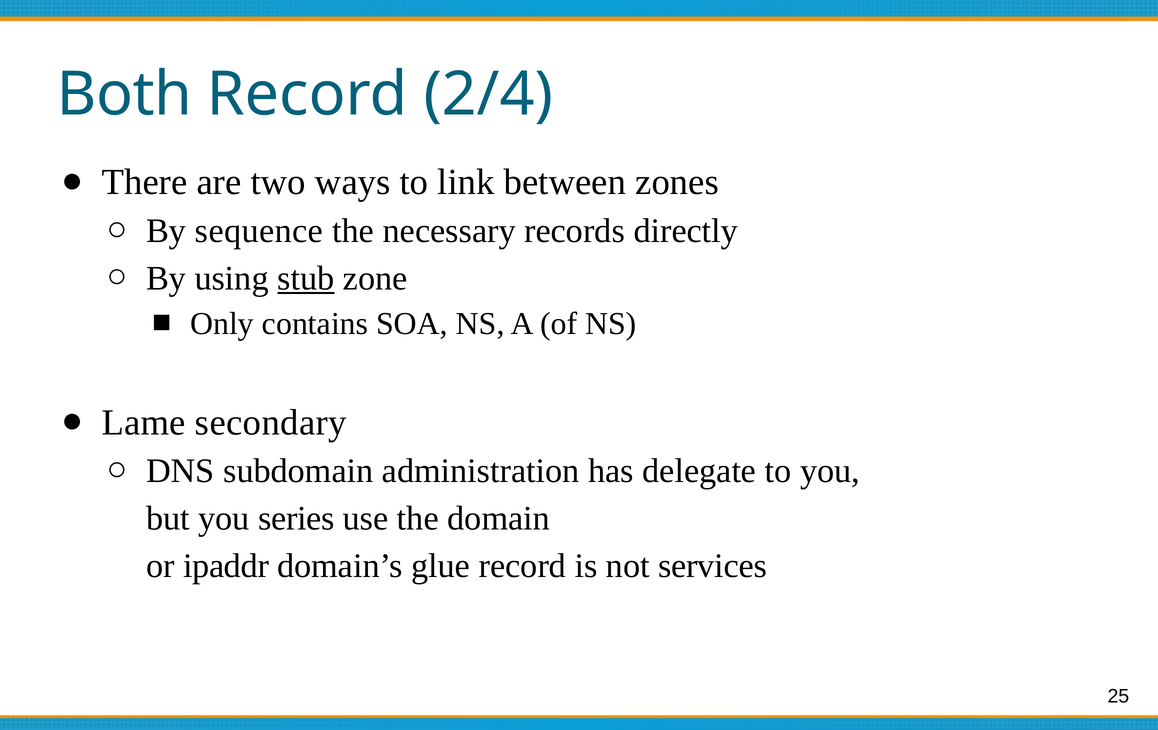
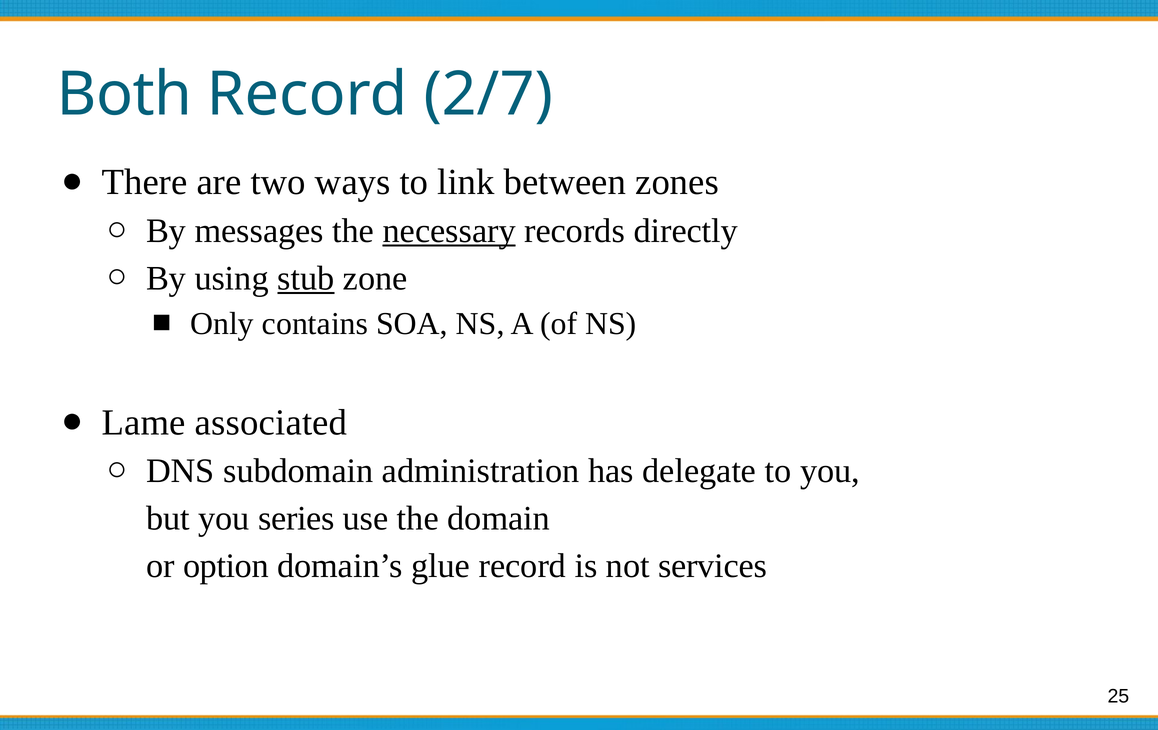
2/4: 2/4 -> 2/7 (488, 94)
sequence: sequence -> messages (259, 231)
necessary underline: none -> present (449, 231)
secondary: secondary -> associated (271, 422)
ipaddr: ipaddr -> option (226, 566)
